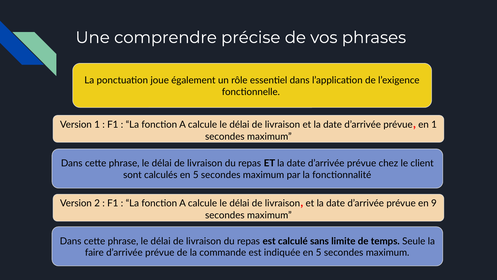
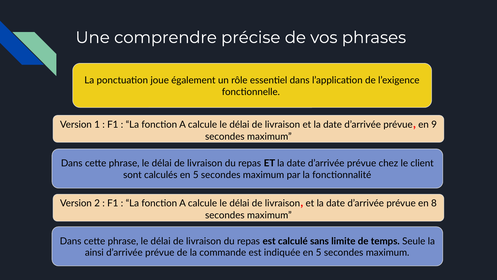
en 1: 1 -> 9 (434, 124)
9: 9 -> 8 (434, 203)
faire: faire -> ainsi (94, 252)
